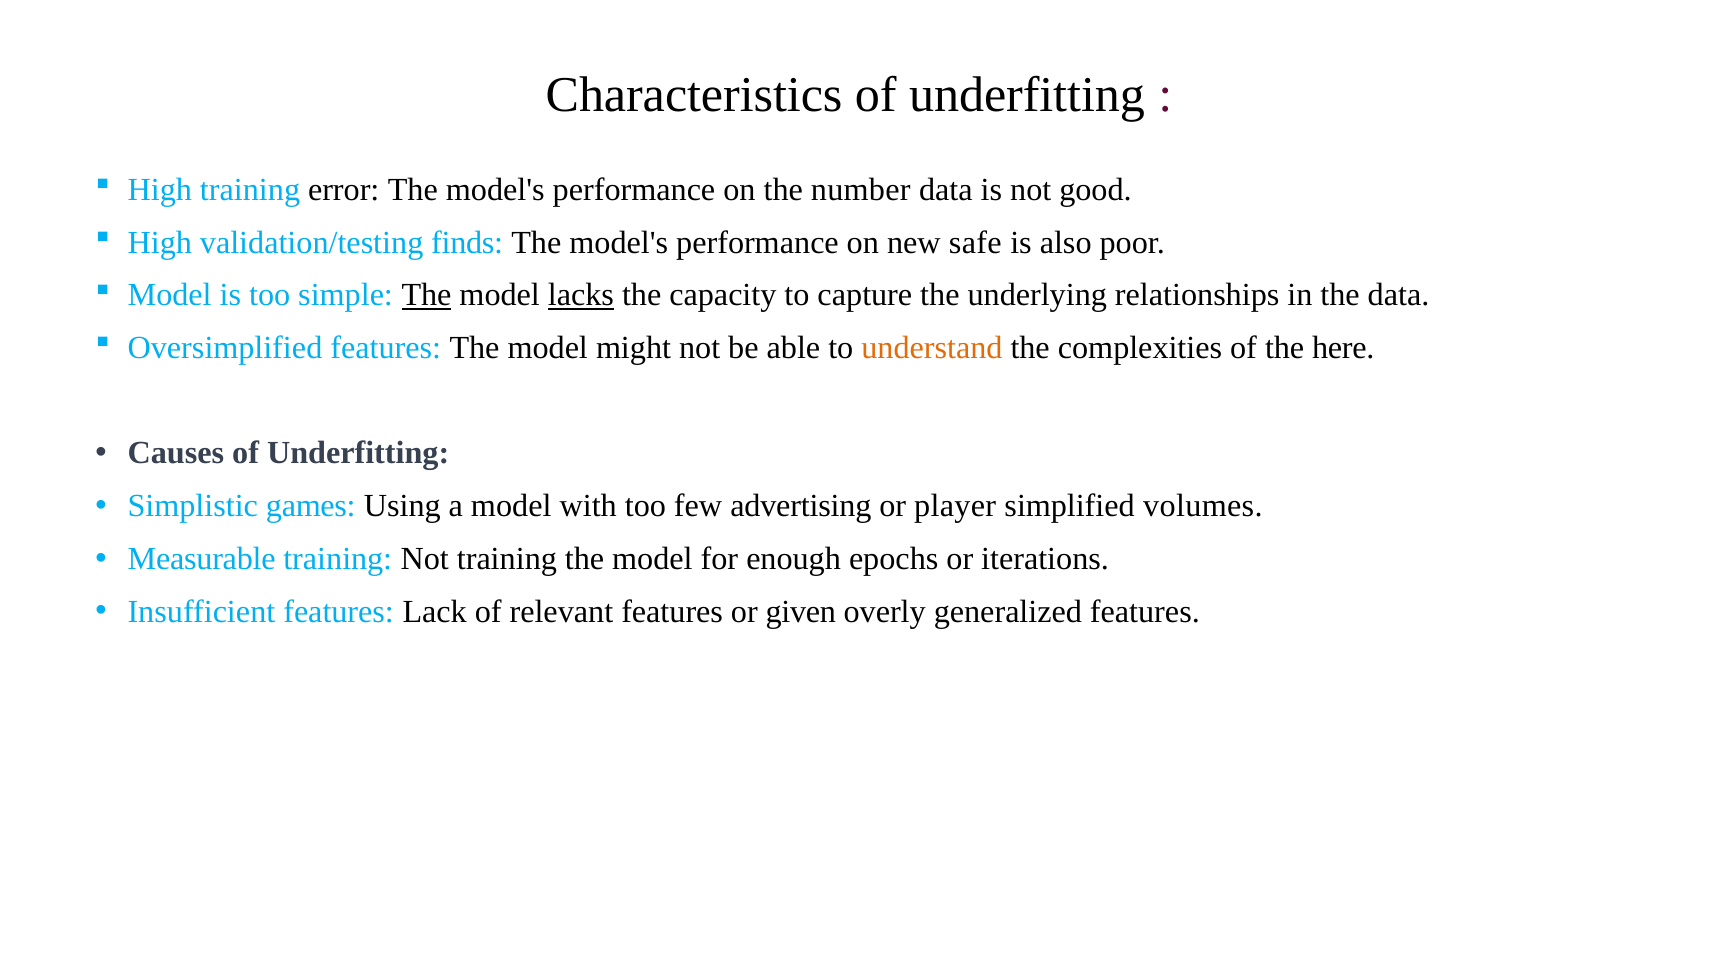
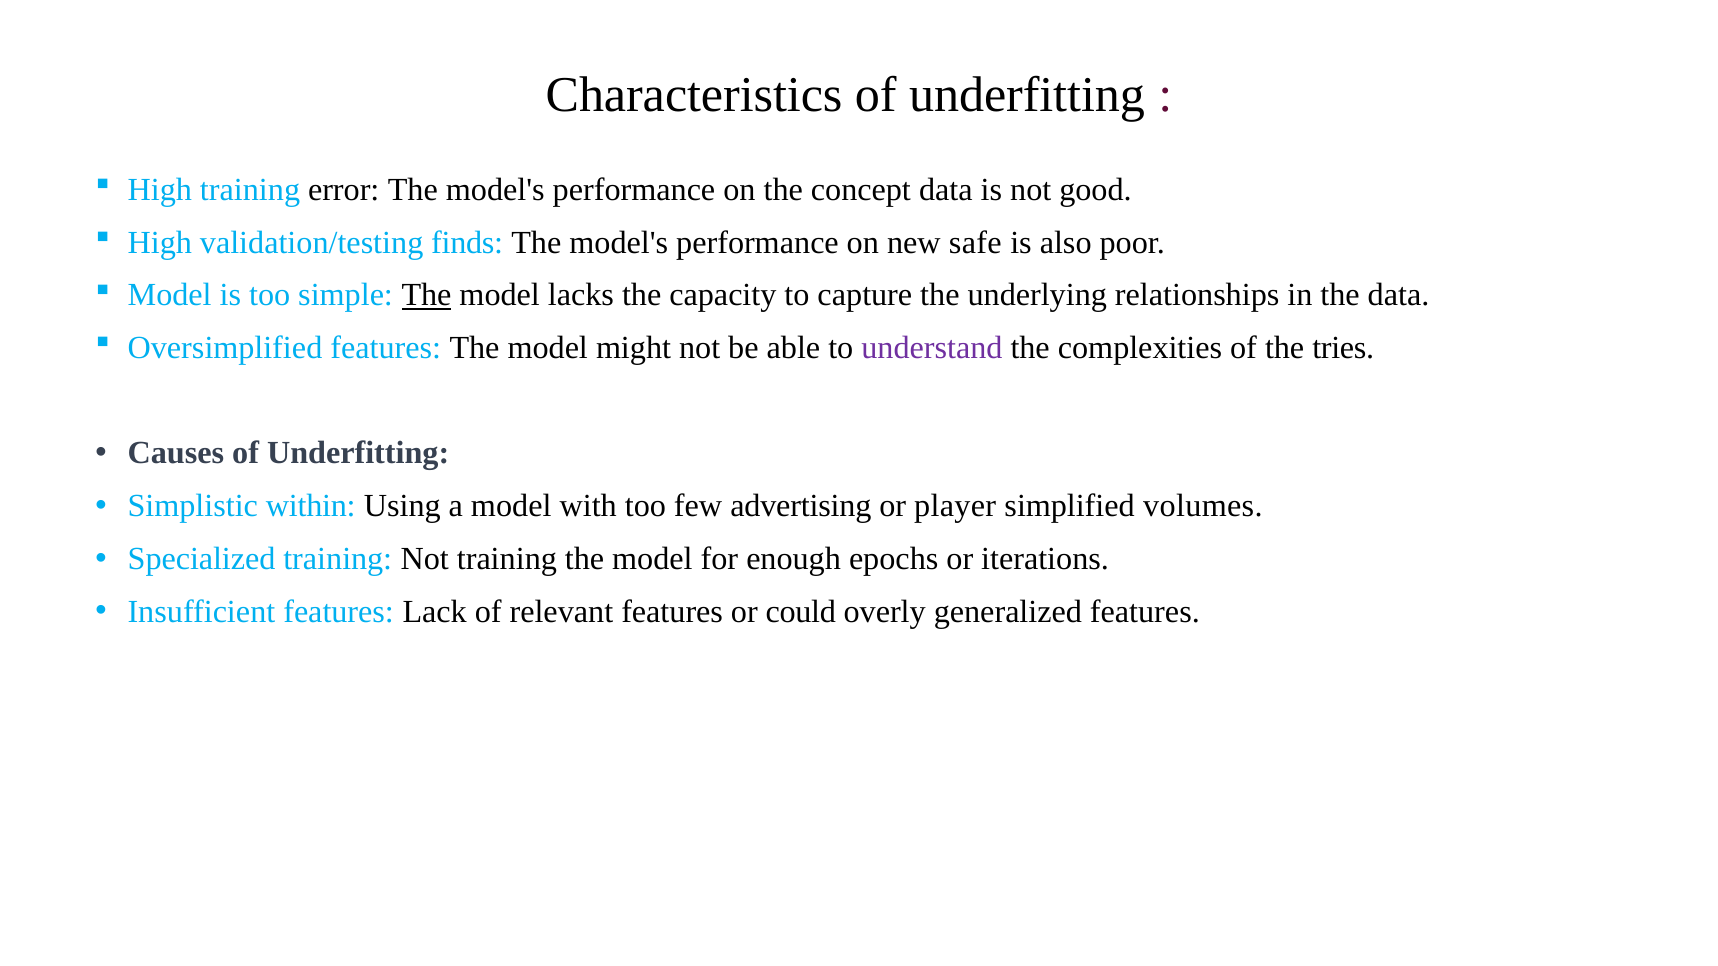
number: number -> concept (861, 190)
lacks underline: present -> none (581, 295)
understand colour: orange -> purple (932, 348)
here: here -> tries (1343, 348)
games: games -> within (311, 506)
Measurable: Measurable -> Specialized (202, 559)
given: given -> could (801, 612)
